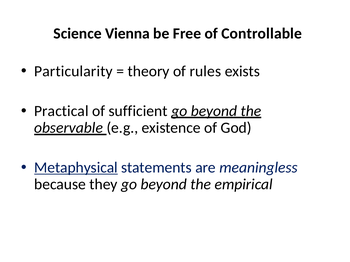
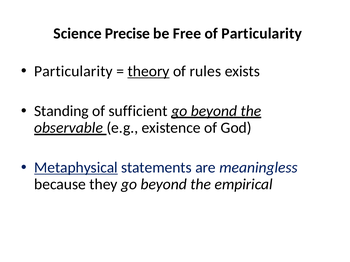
Vienna: Vienna -> Precise (127, 33)
of Controllable: Controllable -> Particularity (262, 33)
theory underline: none -> present (149, 71)
Practical: Practical -> Standing (61, 111)
